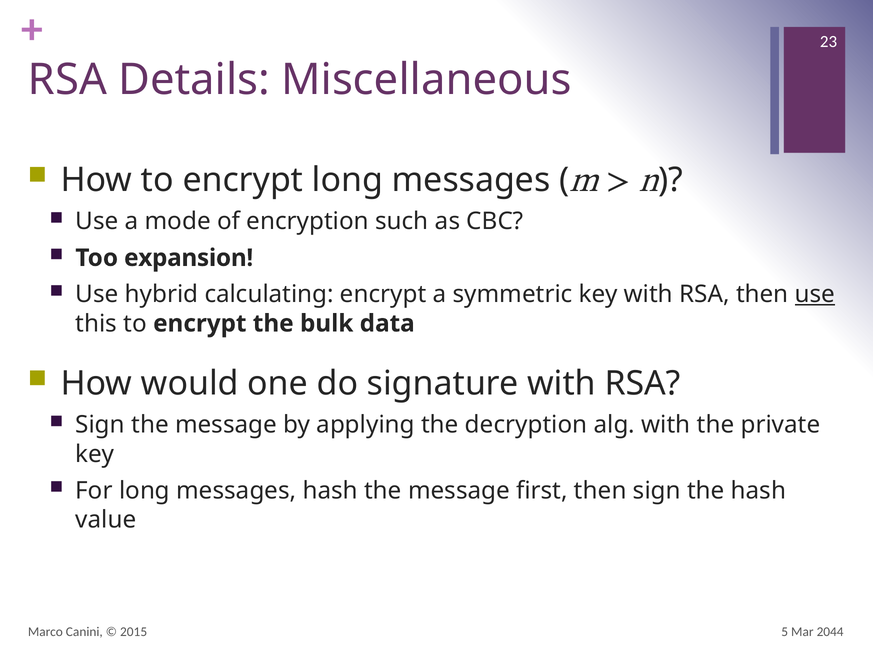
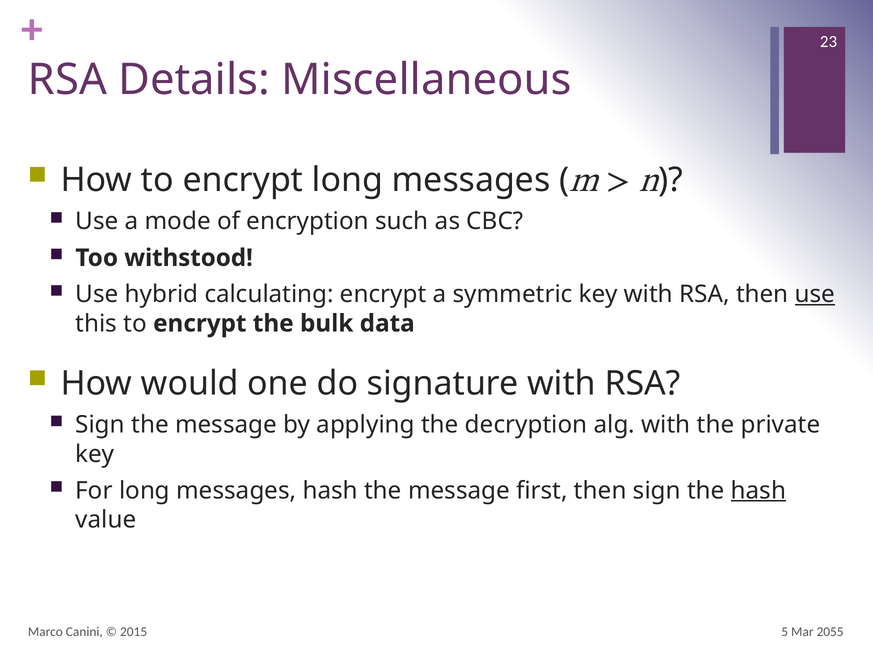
expansion: expansion -> withstood (189, 258)
hash underline: none -> present (758, 490)
2044: 2044 -> 2055 (830, 632)
